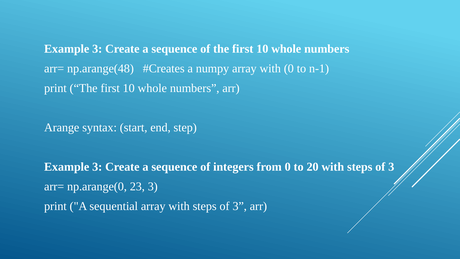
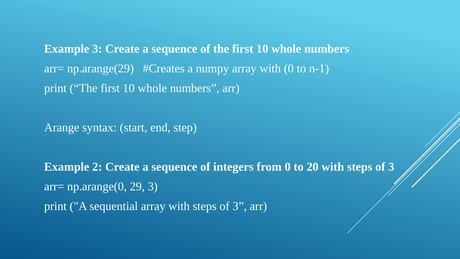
np.arange(48: np.arange(48 -> np.arange(29 (100, 68)
3: 3 -> 2 (97, 167)
23: 23 -> 29 (137, 186)
